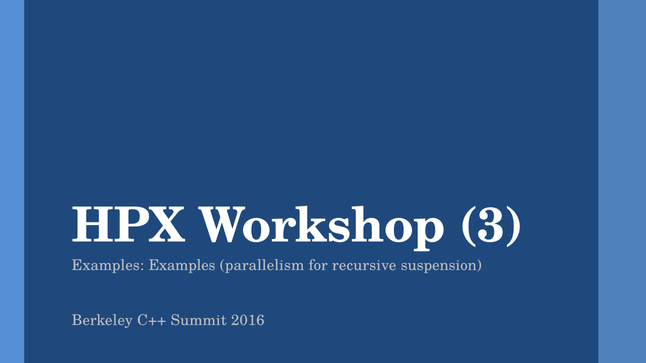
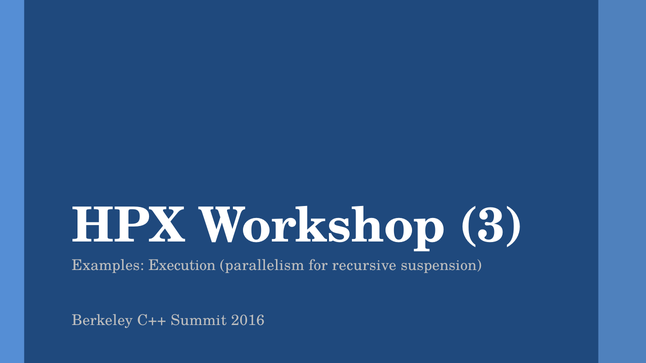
Examples Examples: Examples -> Execution (182, 265)
